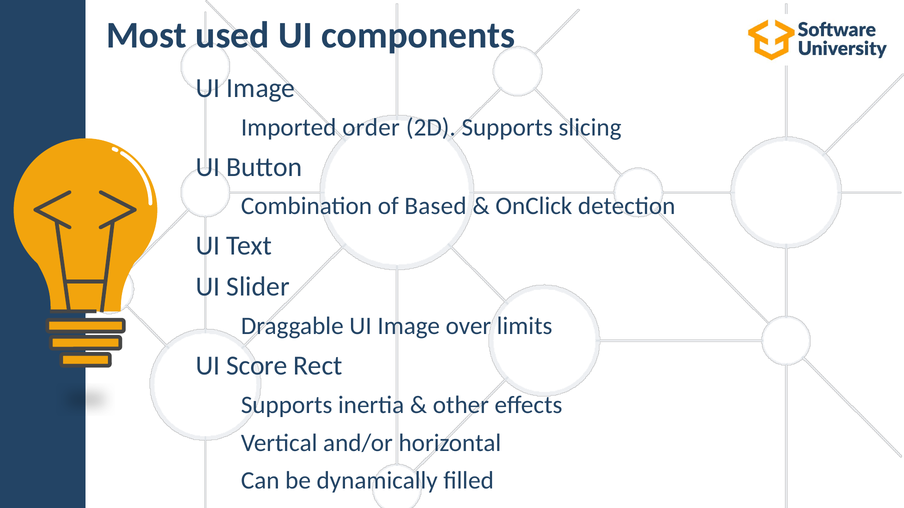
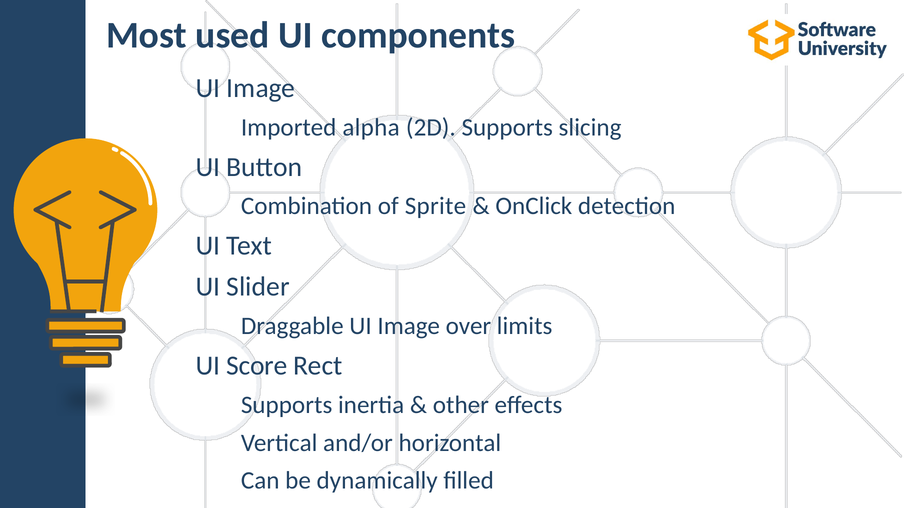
order: order -> alpha (371, 127)
Based: Based -> Sprite (435, 206)
